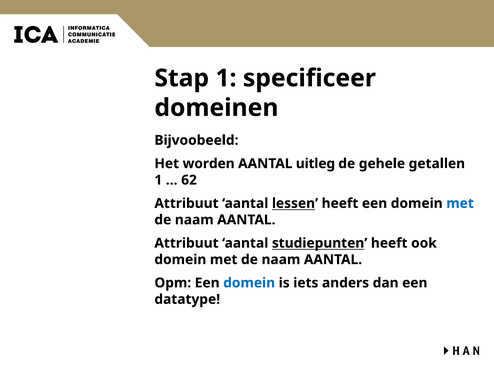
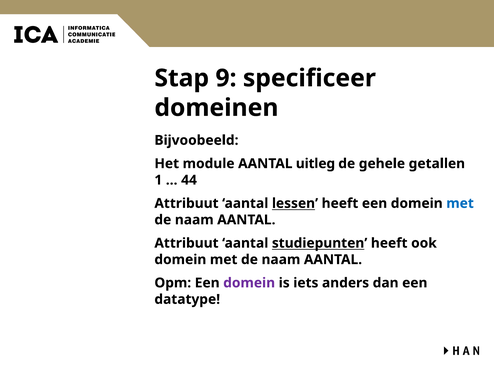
Stap 1: 1 -> 9 (226, 78)
worden: worden -> module (209, 164)
62: 62 -> 44 (189, 180)
domein colour: blue -> purple (249, 283)
